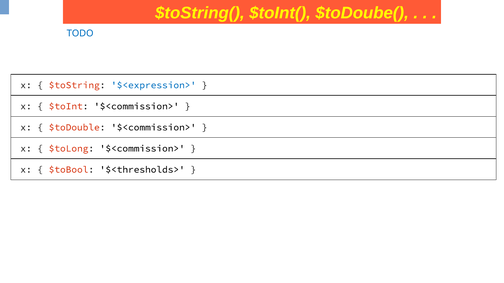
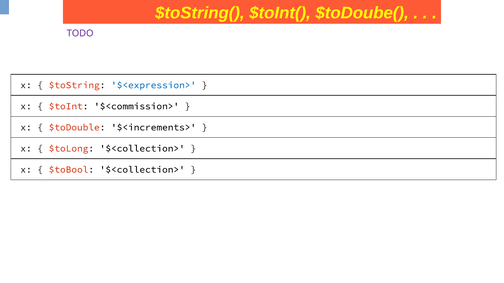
TODO colour: blue -> purple (80, 33)
$toDouble $<commission>: $<commission> -> $<increments> (154, 128)
$toLong $<commission>: $<commission> -> $<collection> (142, 149)
$toBool $<thresholds>: $<thresholds> -> $<collection> (142, 170)
